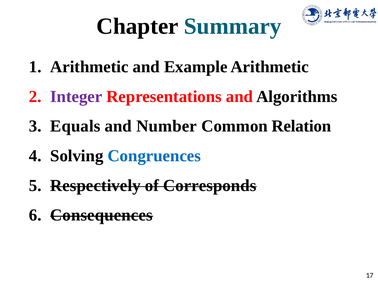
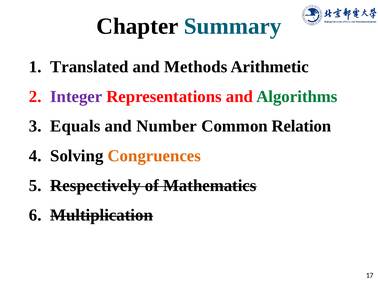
Arithmetic: Arithmetic -> Translated (89, 67)
Example: Example -> Methods (196, 67)
Algorithms colour: black -> green (297, 96)
Congruences colour: blue -> orange (154, 156)
Corresponds: Corresponds -> Mathematics (210, 185)
Consequences: Consequences -> Multiplication (102, 215)
